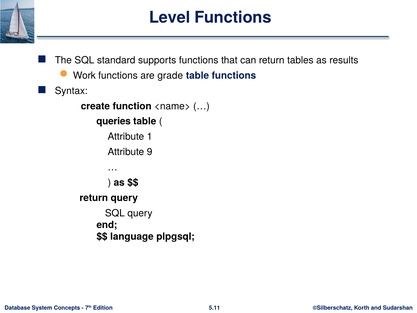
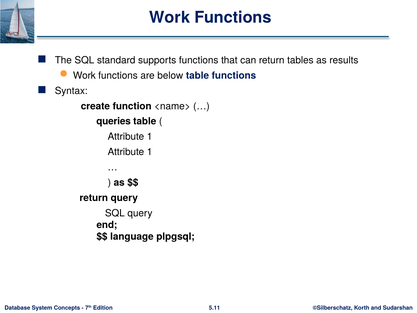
Level: Level -> Work (170, 18)
grade: grade -> below (170, 76)
9: 9 -> 1 (150, 152)
